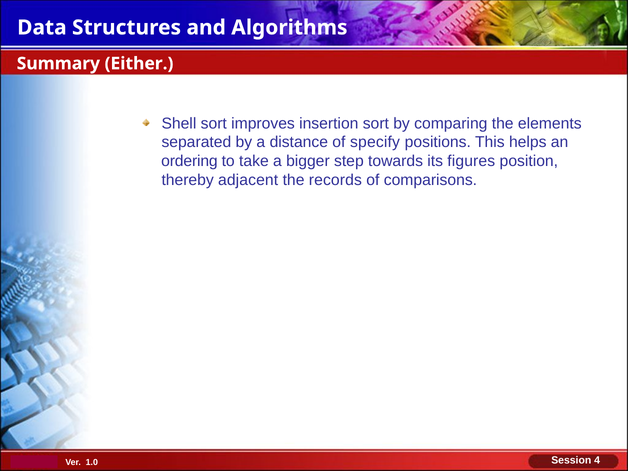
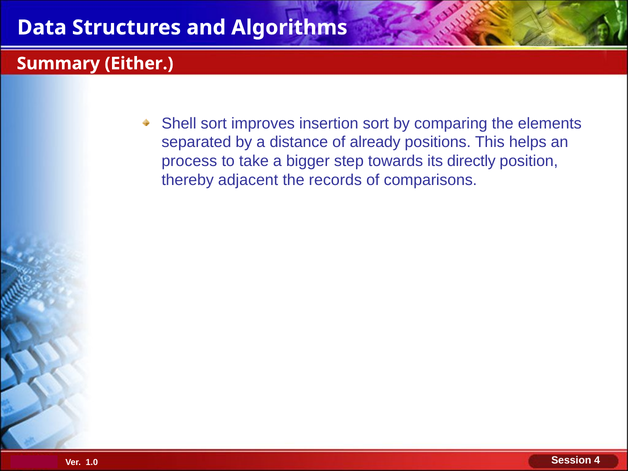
specify: specify -> already (375, 142)
ordering: ordering -> process (189, 161)
figures: figures -> directly (471, 161)
